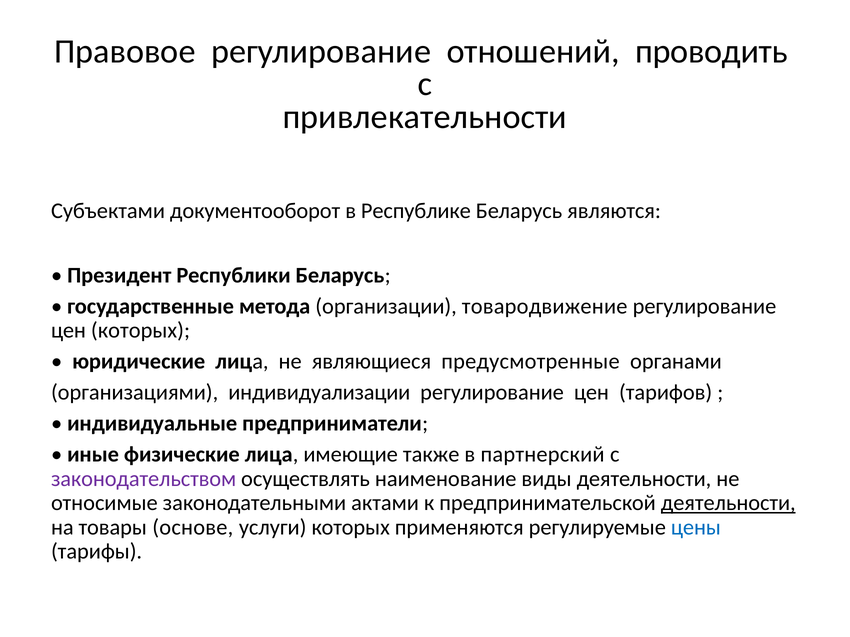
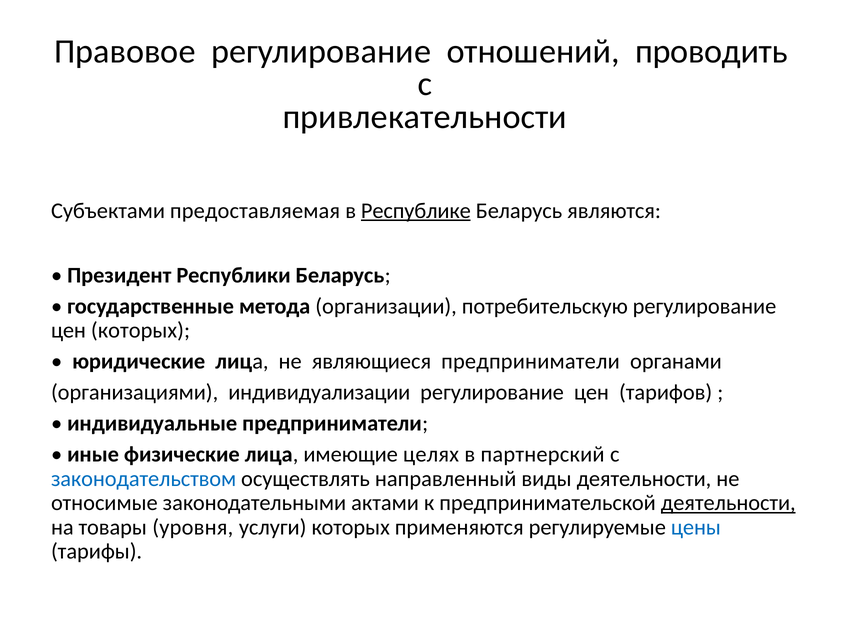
документооборот: документооборот -> предоставляемая (255, 211)
Республике underline: none -> present (416, 211)
товародвижение: товародвижение -> потребительскую (545, 307)
являющиеся предусмотренные: предусмотренные -> предприниматели (530, 362)
также: также -> целях (431, 455)
законодательством colour: purple -> blue (144, 479)
наименование: наименование -> направленный (446, 479)
основе: основе -> уровня (193, 528)
